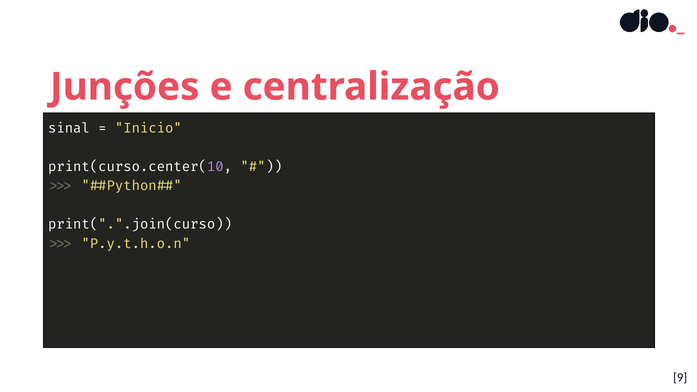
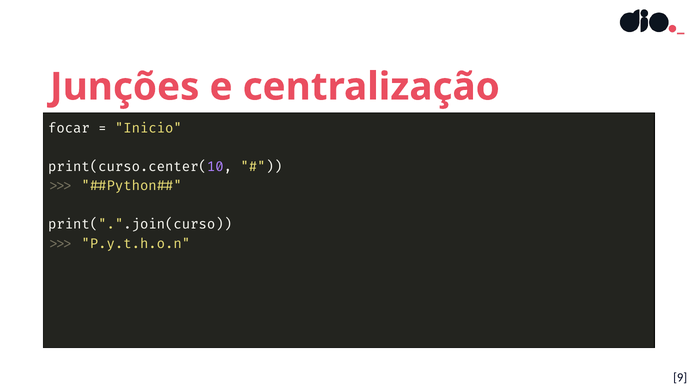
sinal: sinal -> focar (69, 128)
